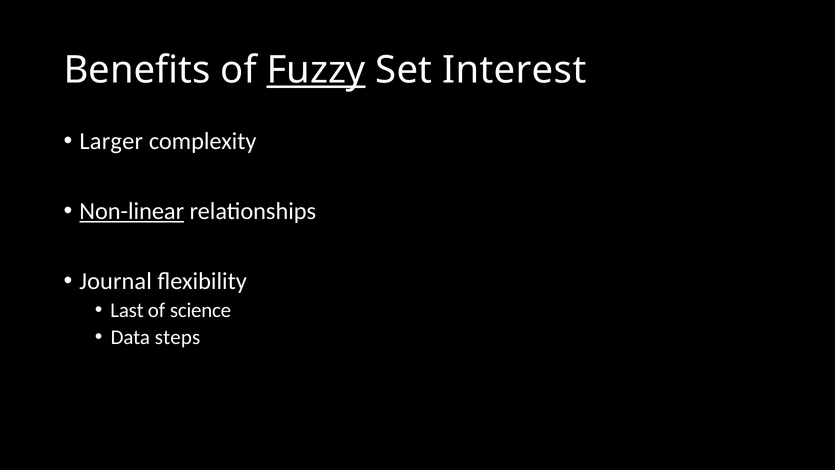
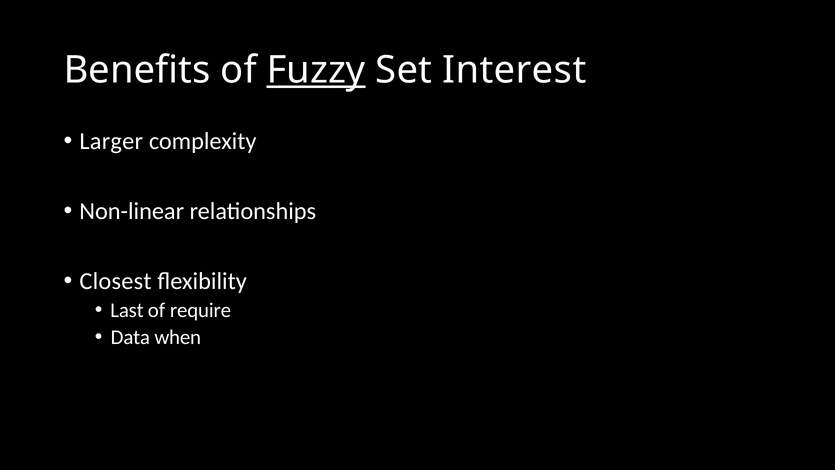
Non-linear underline: present -> none (132, 211)
Journal: Journal -> Closest (116, 281)
science: science -> require (200, 310)
steps: steps -> when (178, 337)
